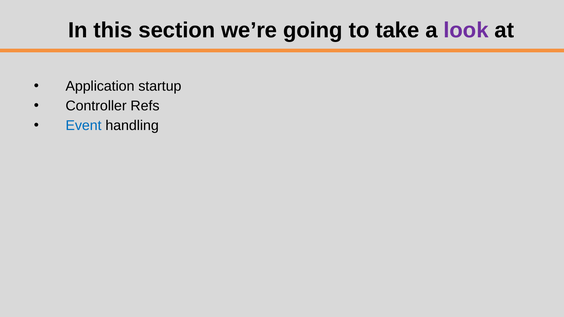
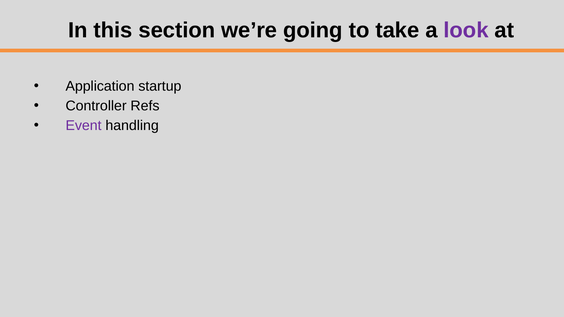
Event colour: blue -> purple (84, 126)
